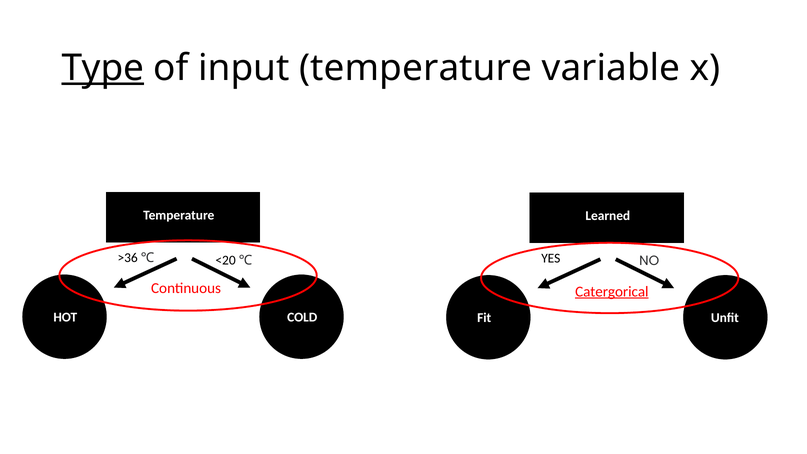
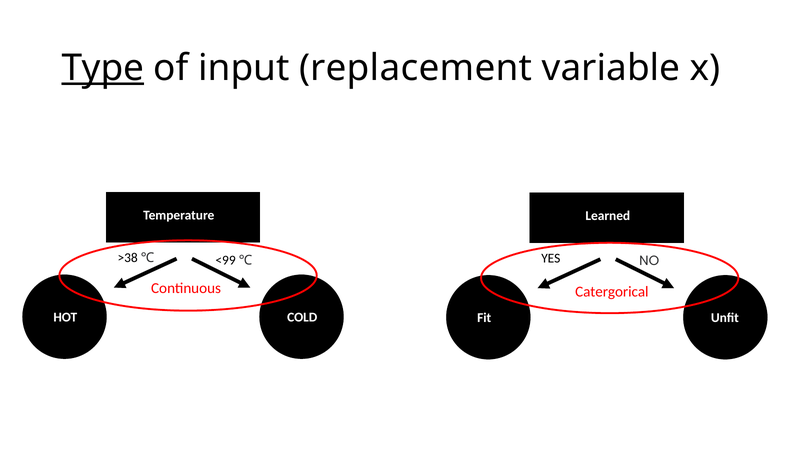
input temperature: temperature -> replacement (416, 68)
>36: >36 -> >38 (128, 258)
<20: <20 -> <99 (226, 260)
Catergorical underline: present -> none (612, 292)
